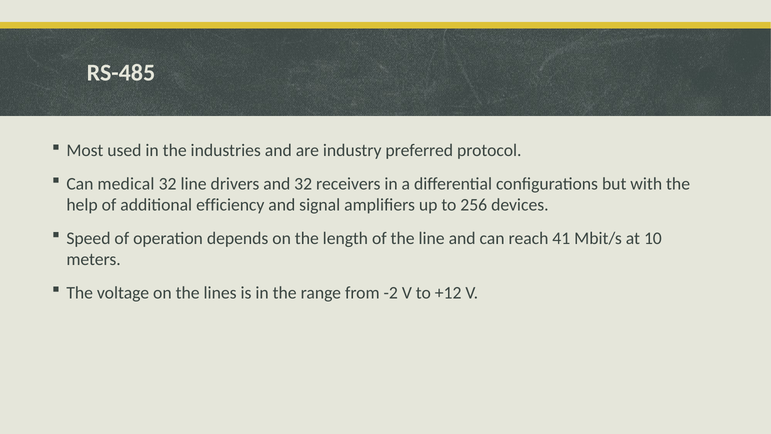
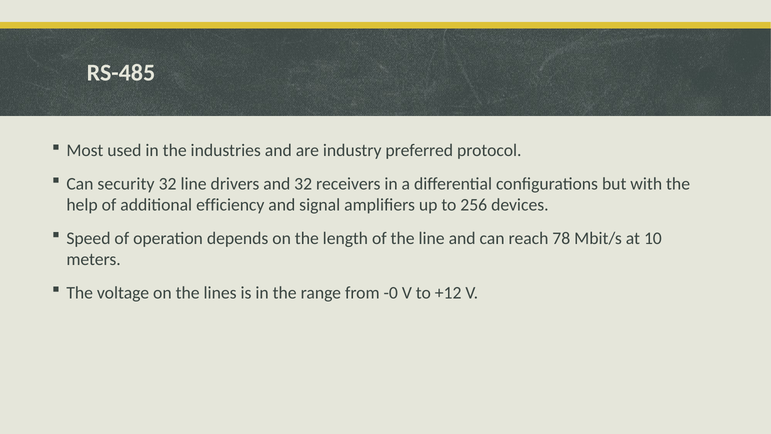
medical: medical -> security (126, 184)
41: 41 -> 78 (561, 238)
-2: -2 -> -0 (391, 293)
